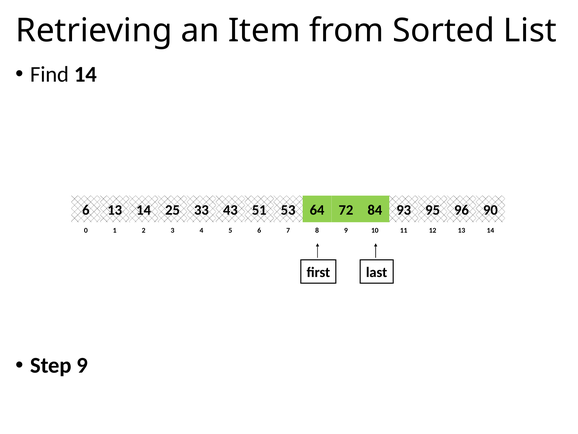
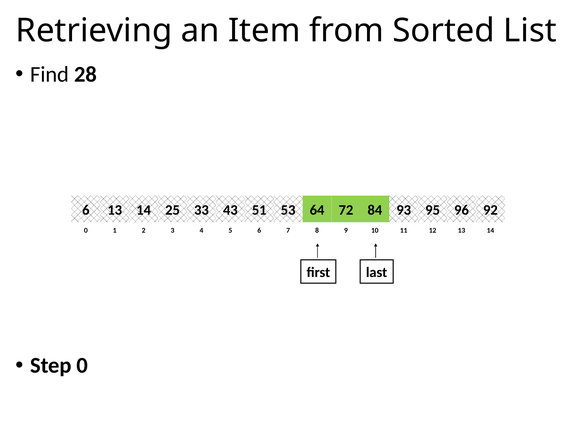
Find 14: 14 -> 28 (86, 74)
90: 90 -> 92 (490, 210)
Step 9: 9 -> 0 (82, 365)
